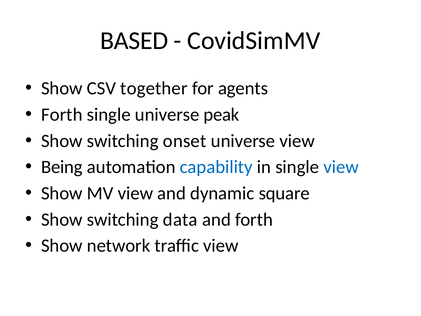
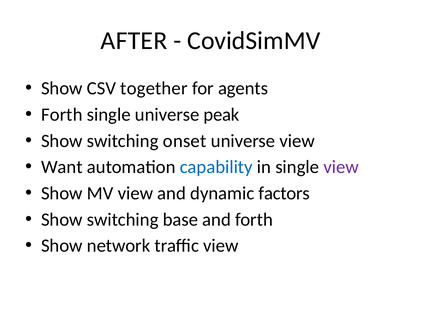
BASED: BASED -> AFTER (134, 41)
Being: Being -> Want (62, 167)
view colour: blue -> purple (341, 167)
square: square -> factors (284, 193)
data: data -> base (180, 219)
